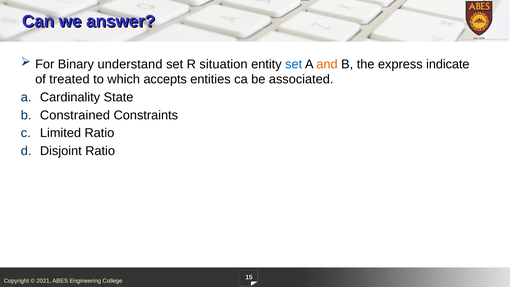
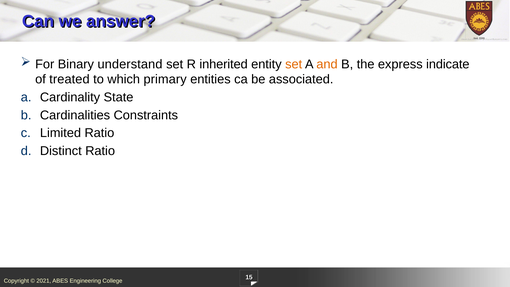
situation: situation -> inherited (224, 64)
set colour: blue -> orange (294, 64)
accepts: accepts -> primary (165, 79)
Constrained: Constrained -> Cardinalities (75, 115)
Disjoint: Disjoint -> Distinct (61, 151)
